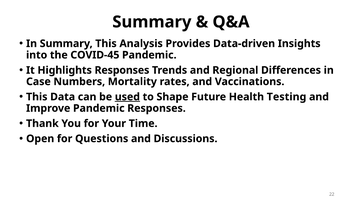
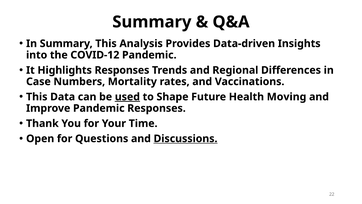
COVID-45: COVID-45 -> COVID-12 (95, 55)
Testing: Testing -> Moving (287, 97)
Discussions underline: none -> present (186, 138)
